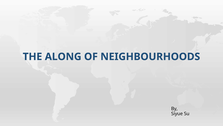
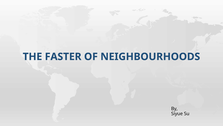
ALONG: ALONG -> FASTER (63, 56)
